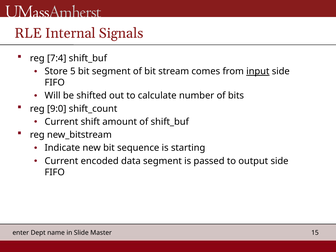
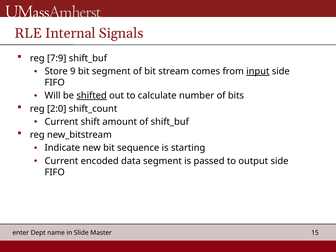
7:4: 7:4 -> 7:9 (57, 58)
5: 5 -> 9 (73, 71)
shifted underline: none -> present (92, 96)
9:0: 9:0 -> 2:0 (57, 109)
